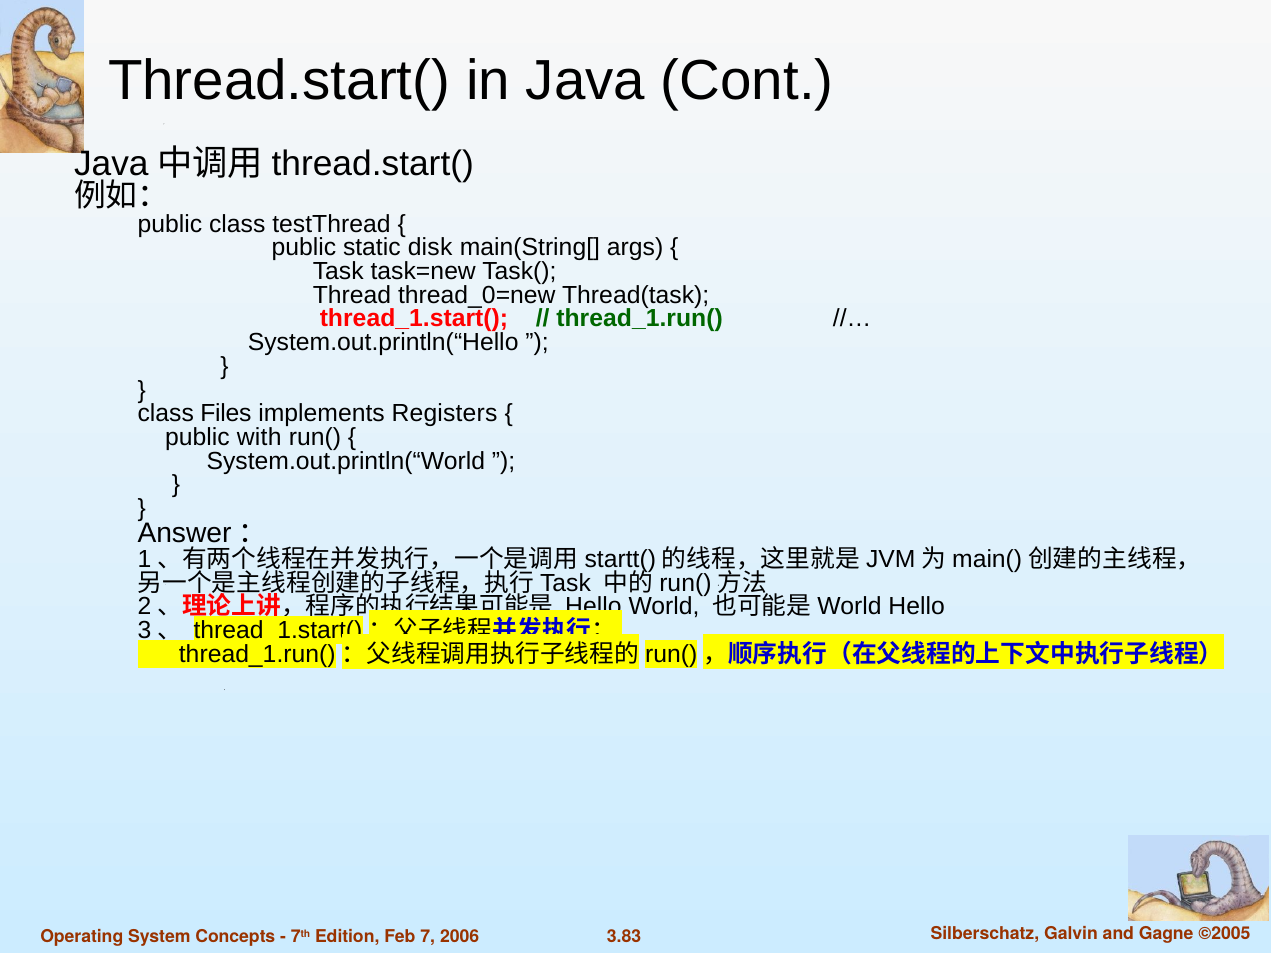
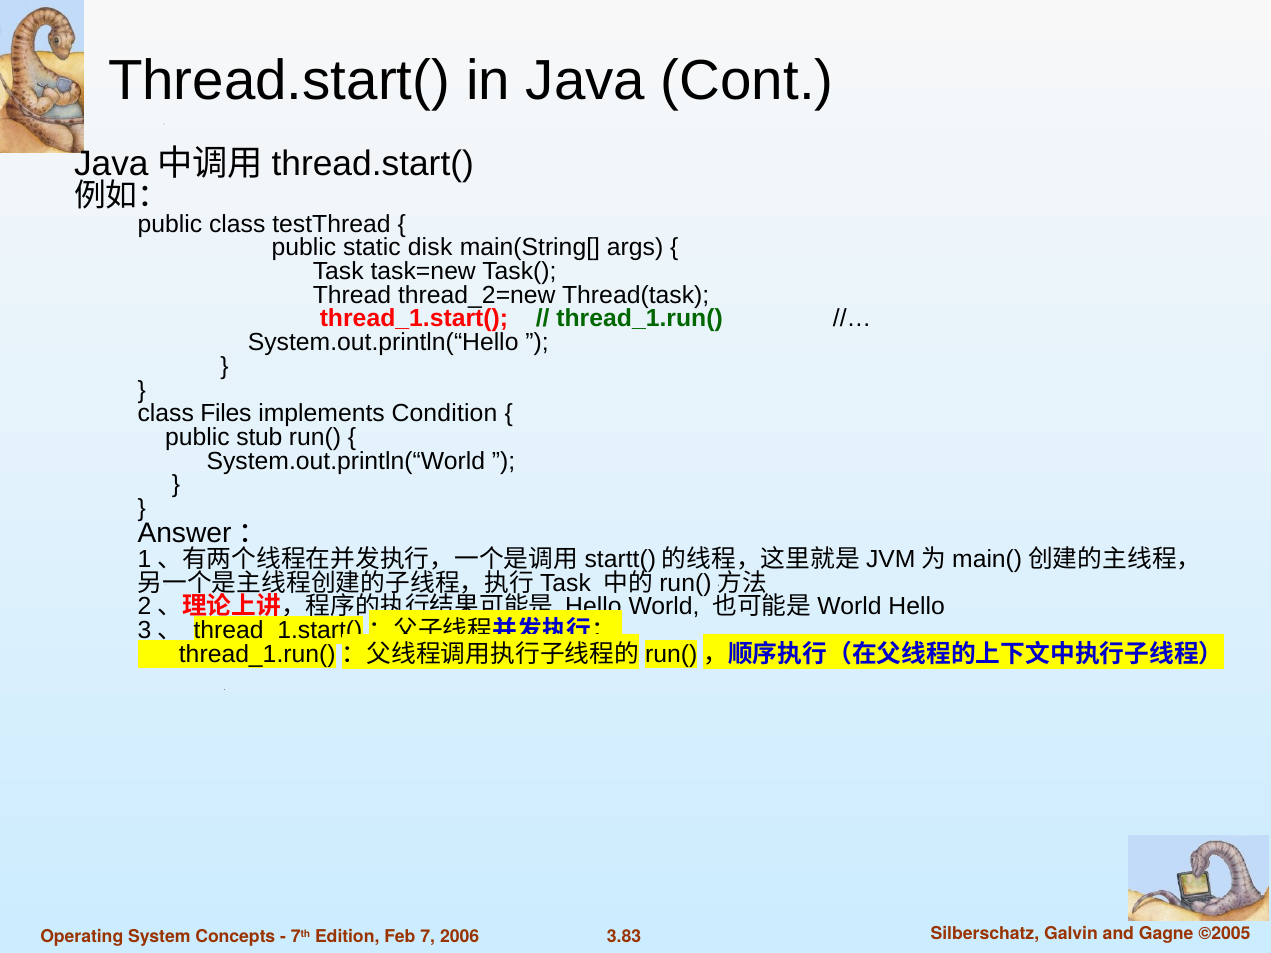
thread_0=new: thread_0=new -> thread_2=new (477, 295)
Registers: Registers -> Condition (444, 414)
with: with -> stub (259, 437)
